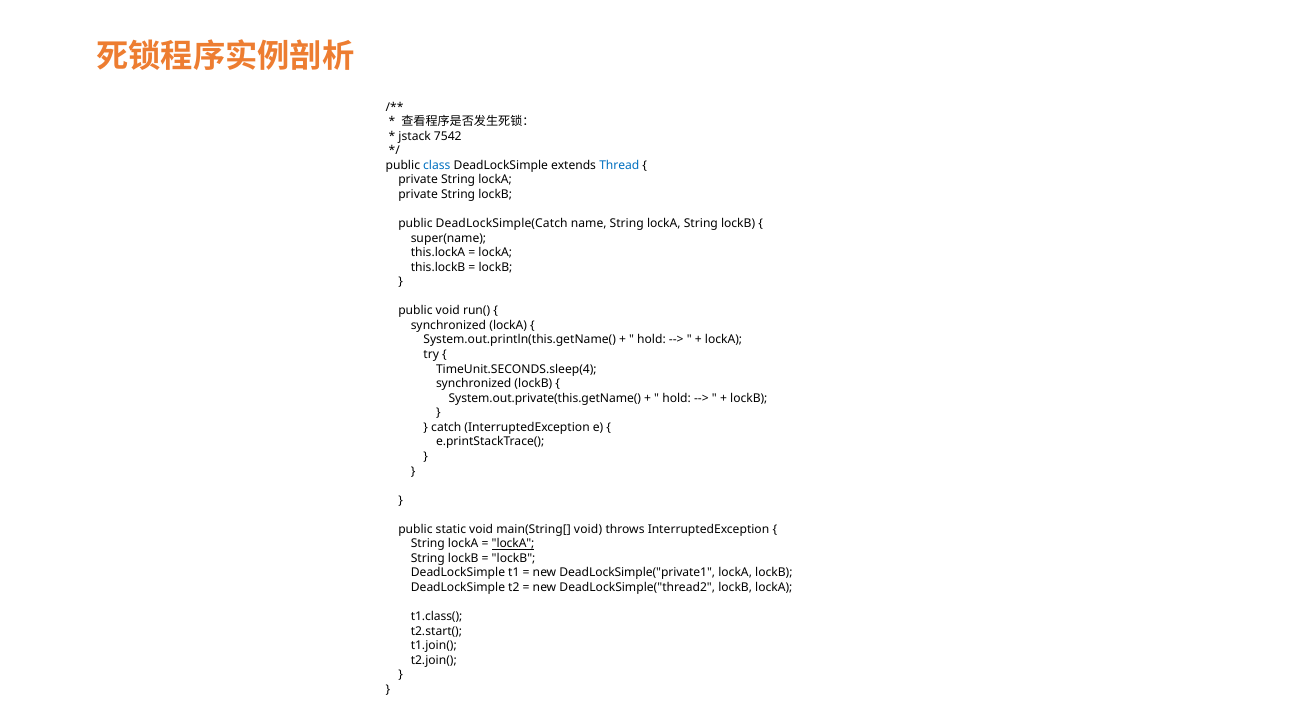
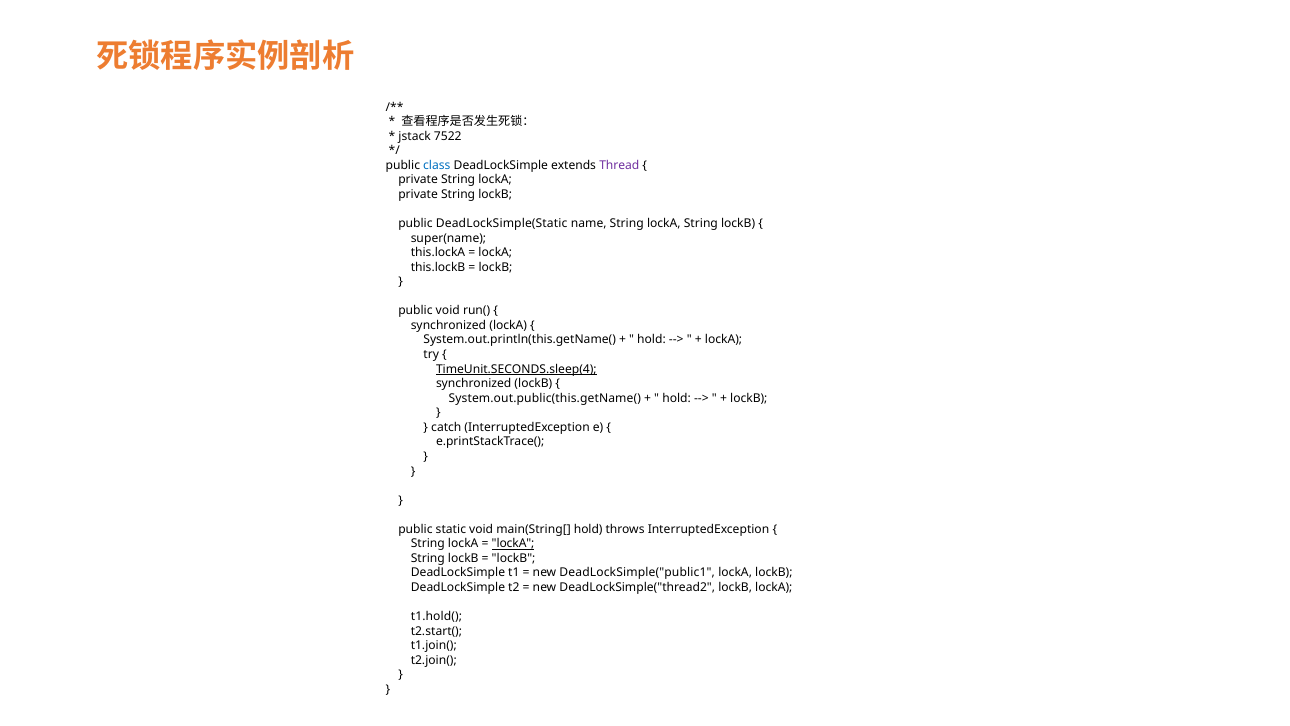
7542: 7542 -> 7522 (448, 136)
Thread colour: blue -> purple (619, 165)
DeadLockSimple(Catch: DeadLockSimple(Catch -> DeadLockSimple(Static (502, 223)
TimeUnit.SECONDS.sleep(4 underline: none -> present (516, 369)
System.out.private(this.getName(: System.out.private(this.getName( -> System.out.public(this.getName( (545, 398)
main(String[ void: void -> hold (588, 529)
DeadLockSimple("private1: DeadLockSimple("private1 -> DeadLockSimple("public1 (637, 573)
t1.class(: t1.class( -> t1.hold( (436, 616)
